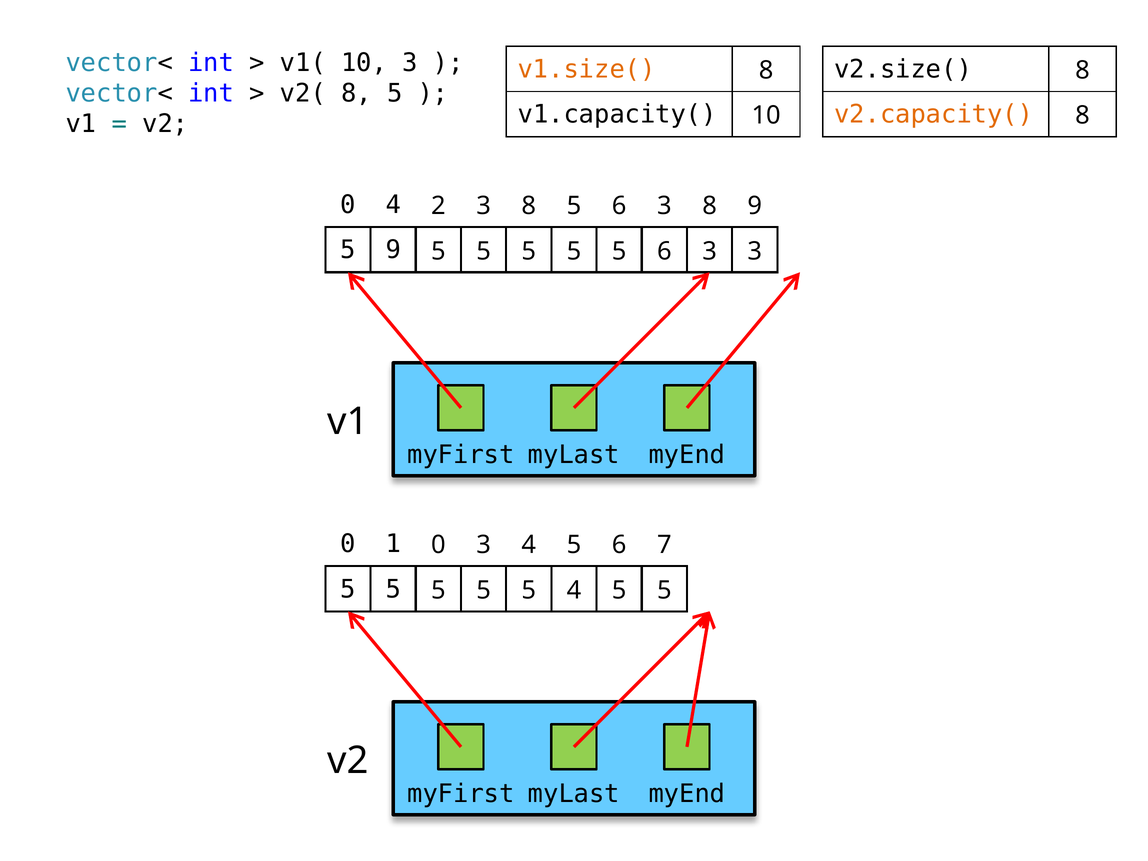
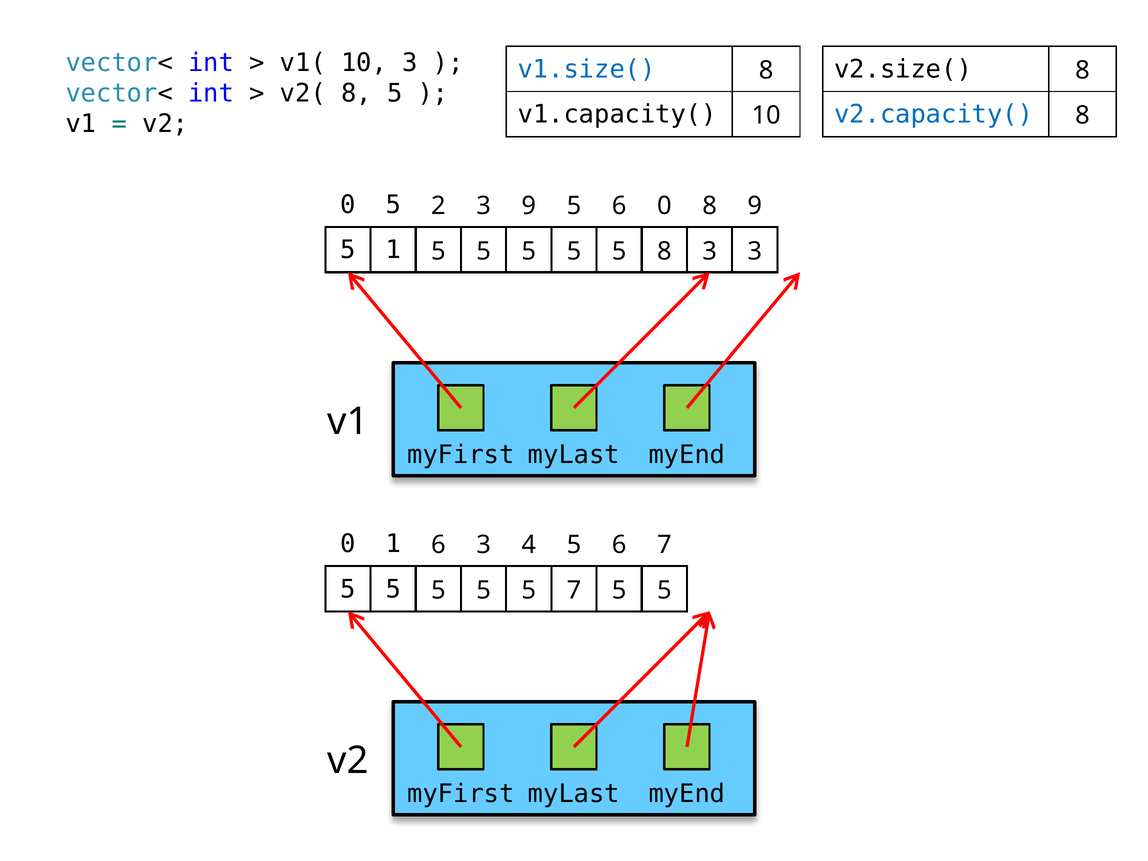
v1.size( colour: orange -> blue (587, 69)
v2.capacity( colour: orange -> blue (934, 114)
0 4: 4 -> 5 (393, 205)
2 3 8: 8 -> 9 (529, 206)
3: 3 -> 0 (664, 206)
5 9: 9 -> 1 (393, 250)
5 5 6: 6 -> 8 (664, 251)
1 0: 0 -> 6 (438, 545)
5 4: 4 -> 7 (574, 590)
